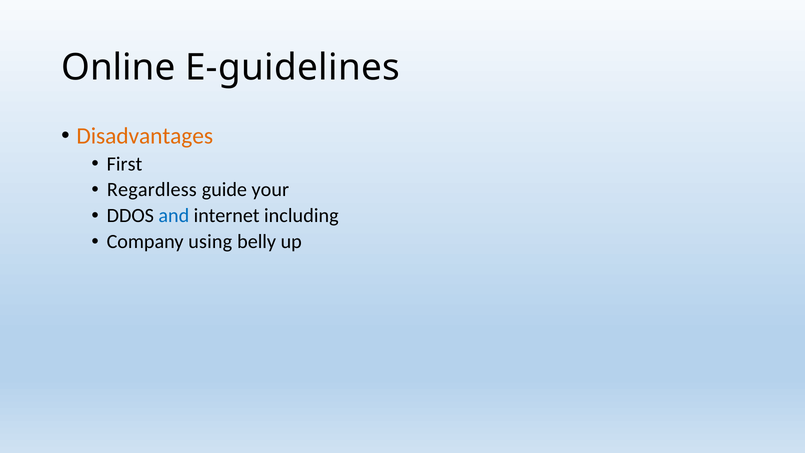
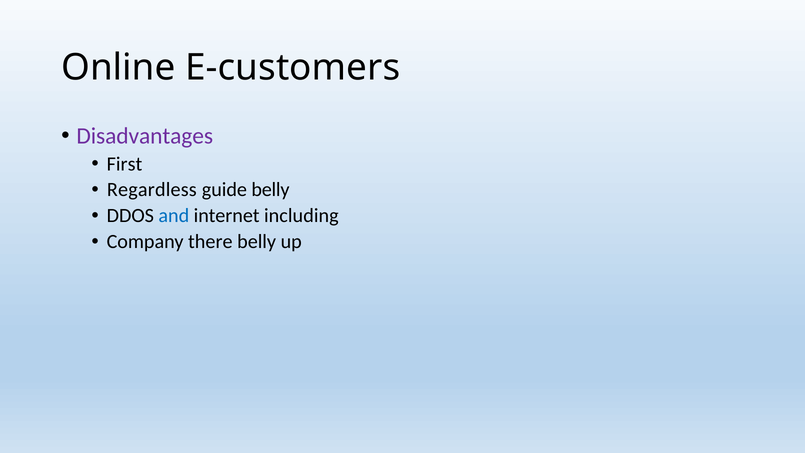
E-guidelines: E-guidelines -> E-customers (293, 68)
Disadvantages colour: orange -> purple (145, 136)
guide your: your -> belly (270, 190)
using: using -> there (210, 242)
